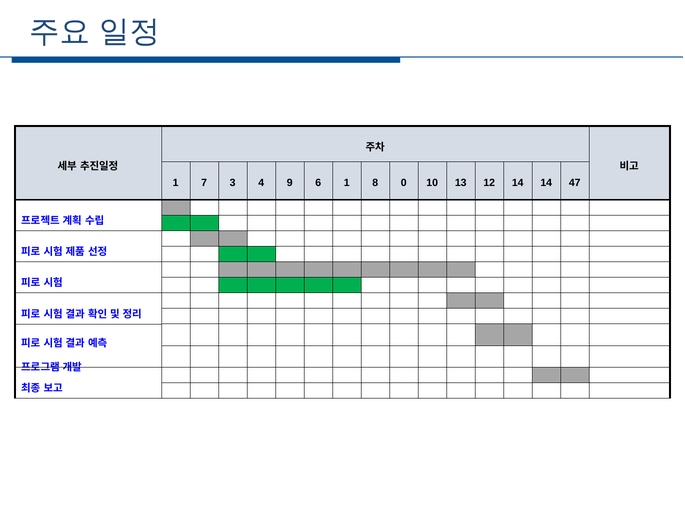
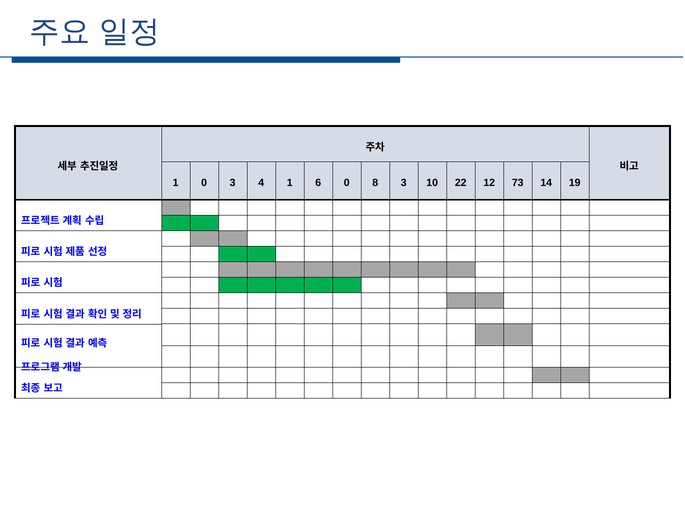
1 7: 7 -> 0 (204, 182)
4 9: 9 -> 1 (290, 182)
6 1: 1 -> 0 (347, 182)
8 0: 0 -> 3 (404, 182)
13: 13 -> 22 (461, 182)
12 14: 14 -> 73 (518, 182)
47: 47 -> 19 (575, 182)
